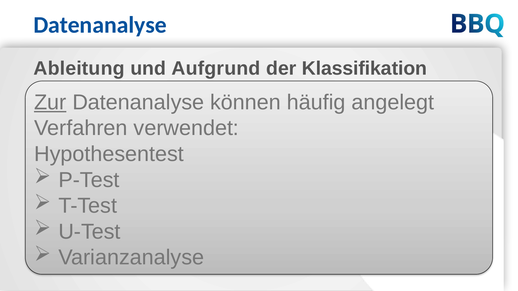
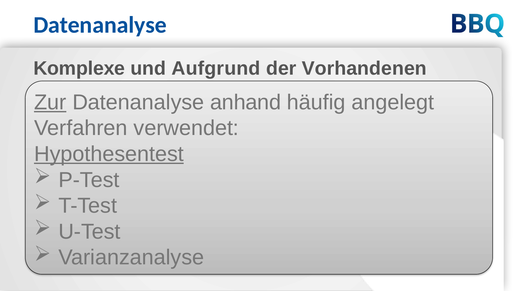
Ableitung: Ableitung -> Komplexe (79, 69)
Klassifikation: Klassifikation -> Vorhandenen (364, 69)
können: können -> anhand (246, 102)
Hypothesentest underline: none -> present (109, 154)
